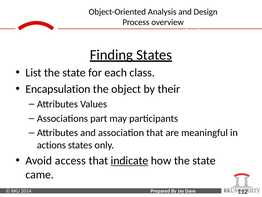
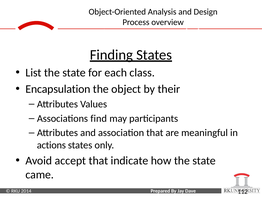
part: part -> find (99, 118)
access: access -> accept (70, 160)
indicate underline: present -> none (130, 160)
